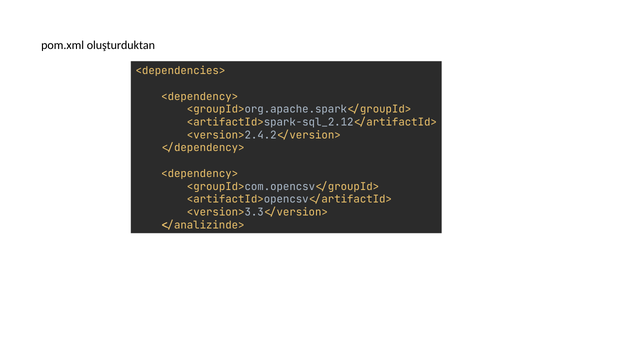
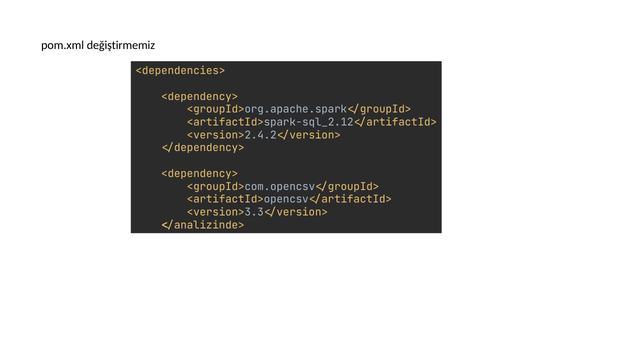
oluşturduktan: oluşturduktan -> değiştirmemiz (121, 45)
